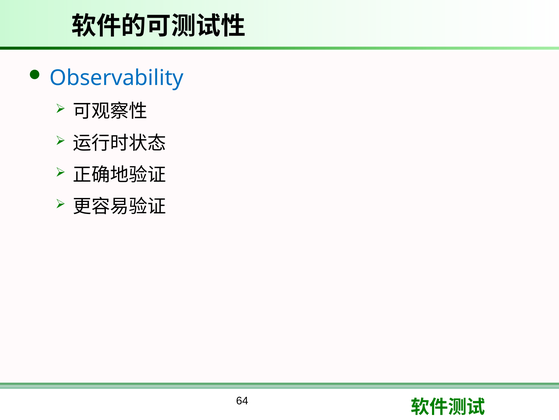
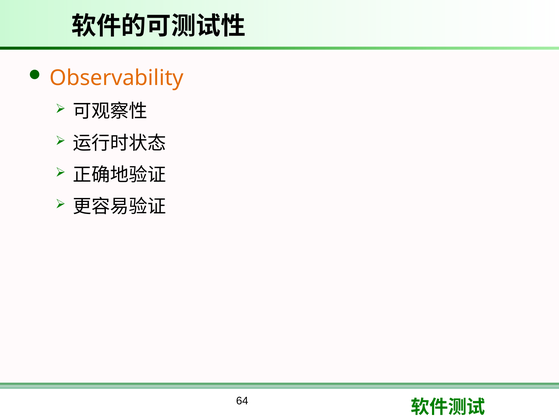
Observability colour: blue -> orange (117, 78)
